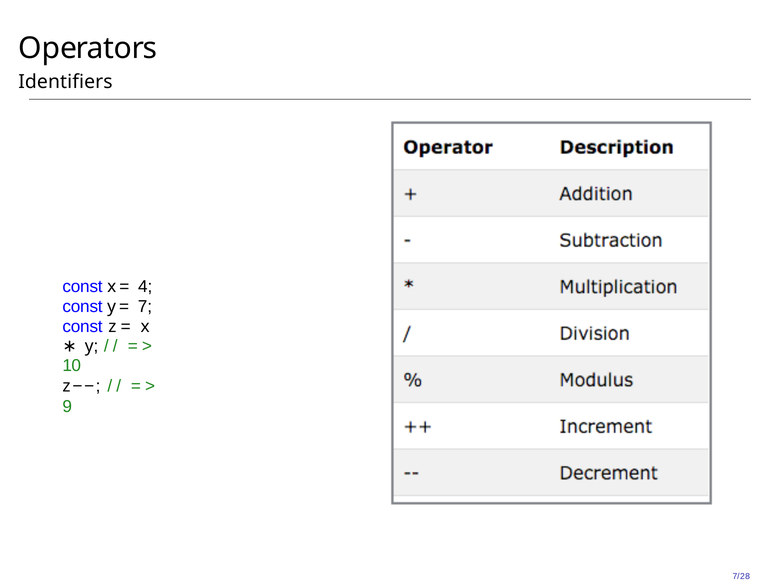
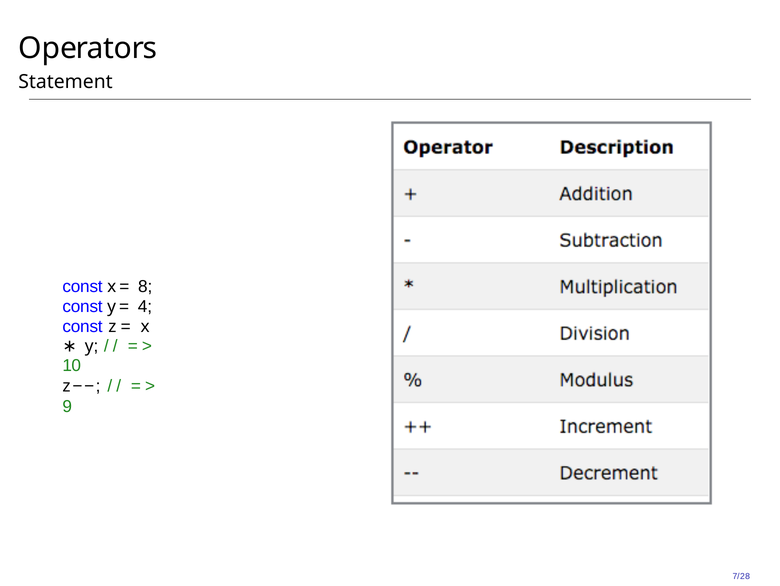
Identifiers: Identifiers -> Statement (66, 82)
4: 4 -> 8 (145, 286)
7: 7 -> 4 (145, 307)
